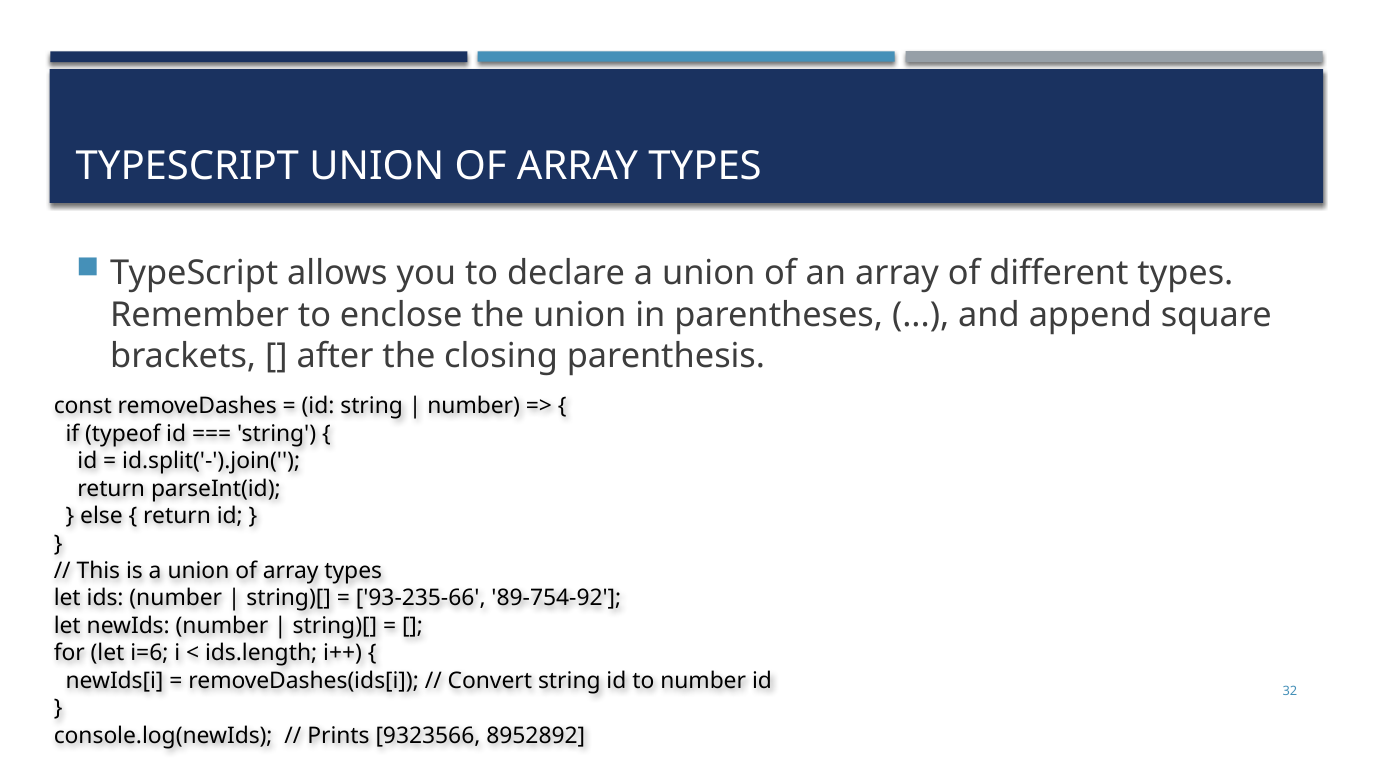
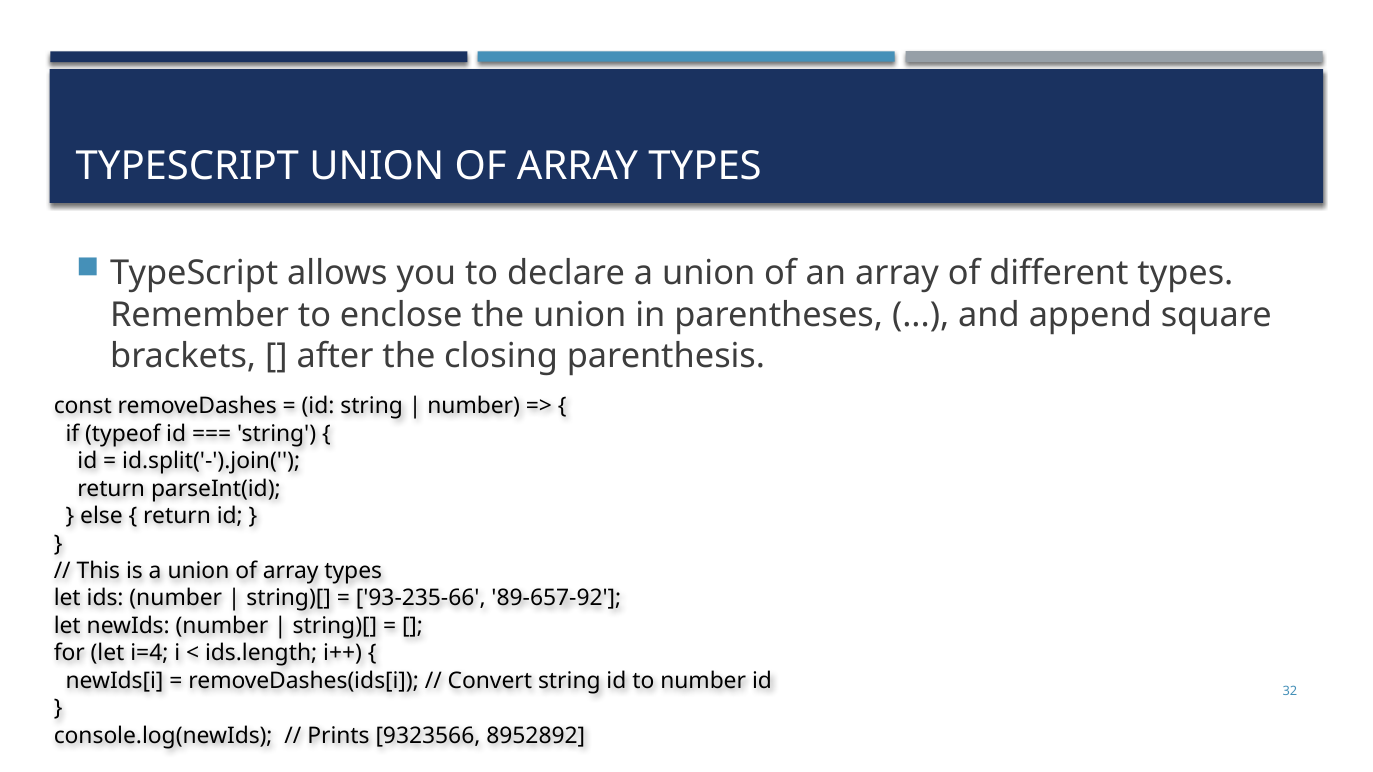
89-754-92: 89-754-92 -> 89-657-92 (556, 599)
i=6: i=6 -> i=4 (149, 654)
